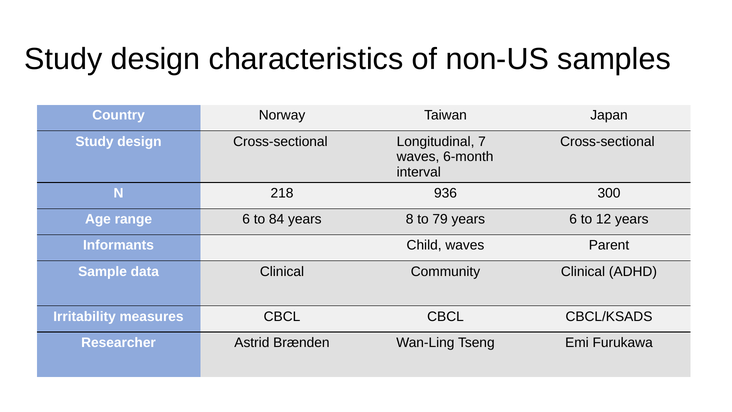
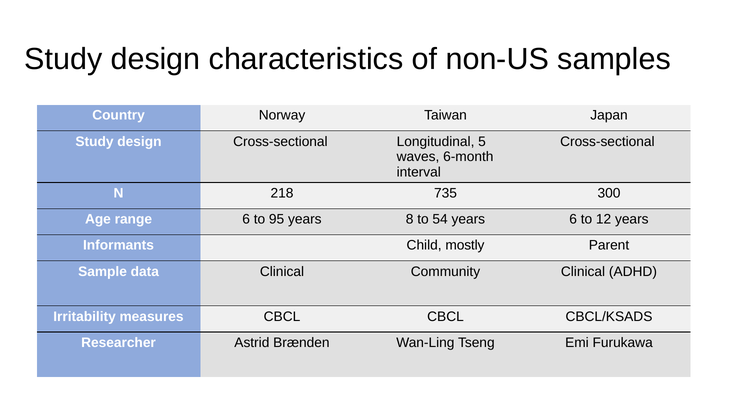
7: 7 -> 5 (482, 141)
936: 936 -> 735 (445, 193)
84: 84 -> 95 (277, 219)
79: 79 -> 54 (440, 219)
Child waves: waves -> mostly (465, 245)
